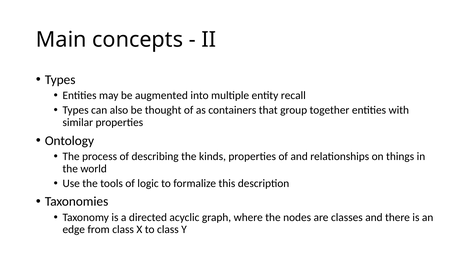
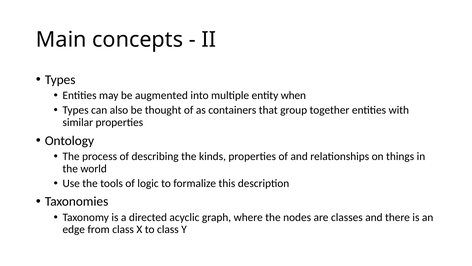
recall: recall -> when (293, 95)
